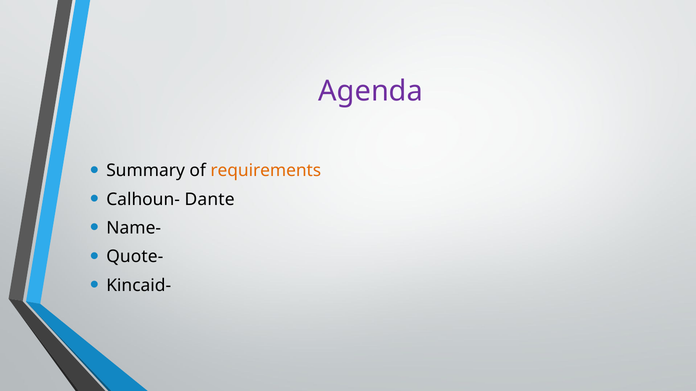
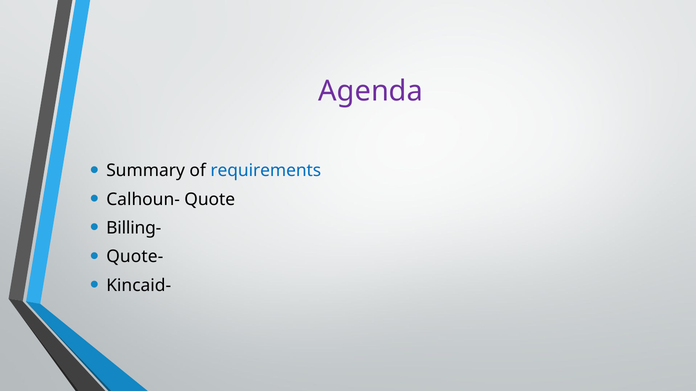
requirements colour: orange -> blue (266, 171)
Dante: Dante -> Quote (210, 200)
Name-: Name- -> Billing- (134, 228)
